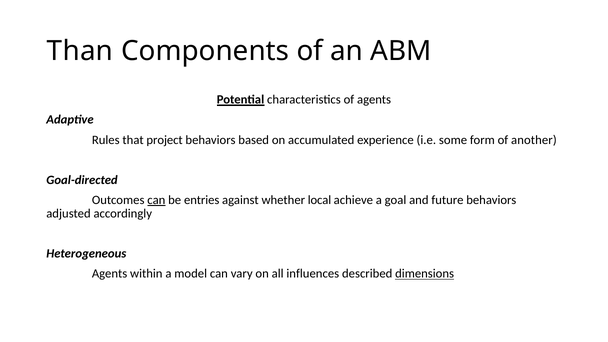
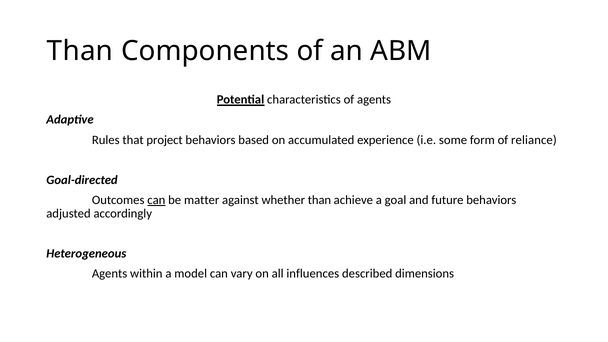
another: another -> reliance (534, 140)
entries: entries -> matter (202, 200)
whether local: local -> than (319, 200)
dimensions underline: present -> none (425, 274)
